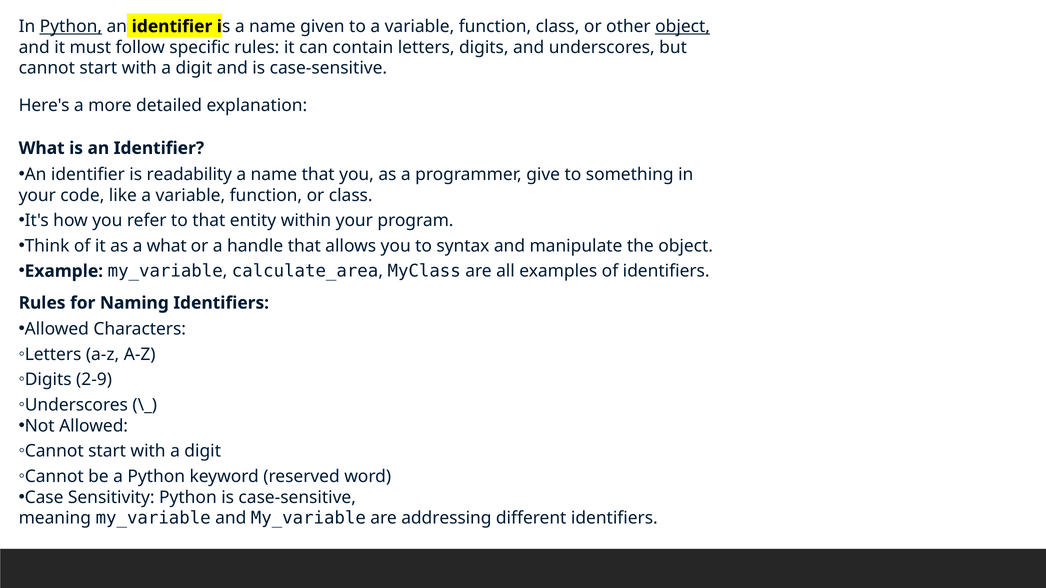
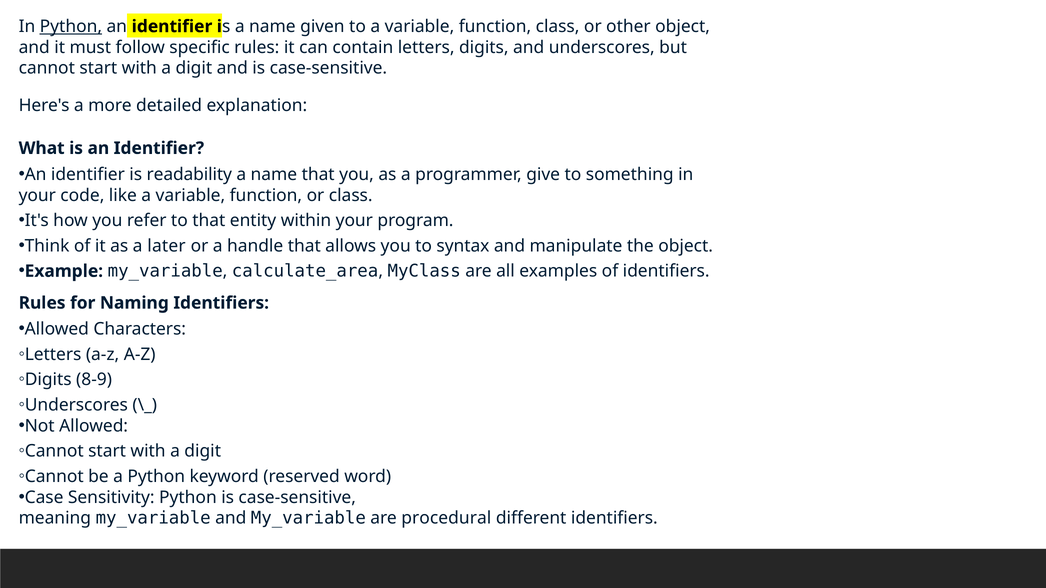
object underline: present -> none (683, 26)
a what: what -> later (167, 246)
2-9: 2-9 -> 8-9 (94, 380)
addressing: addressing -> procedural (446, 519)
